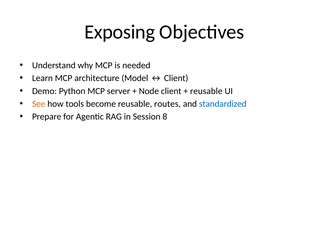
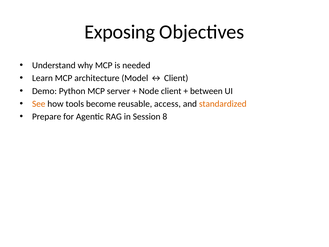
reusable: reusable -> between (206, 91)
routes: routes -> access (167, 104)
standardized colour: blue -> orange (223, 104)
